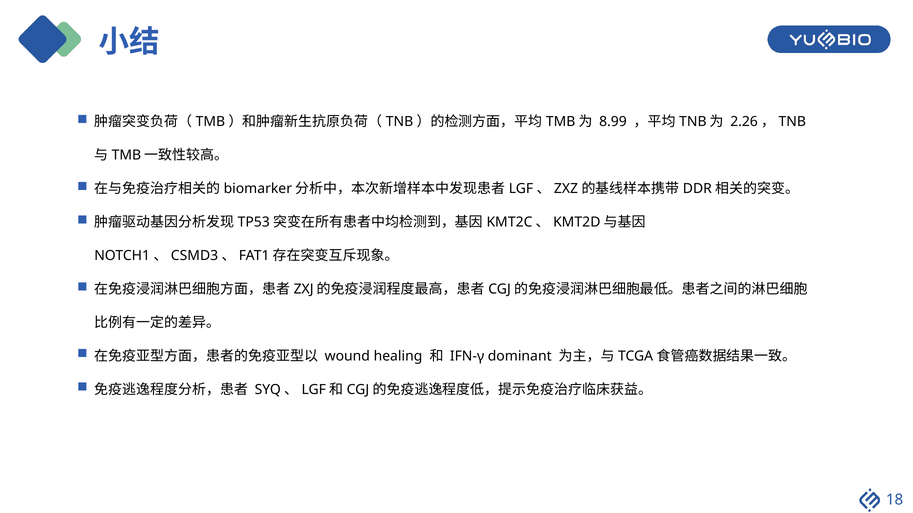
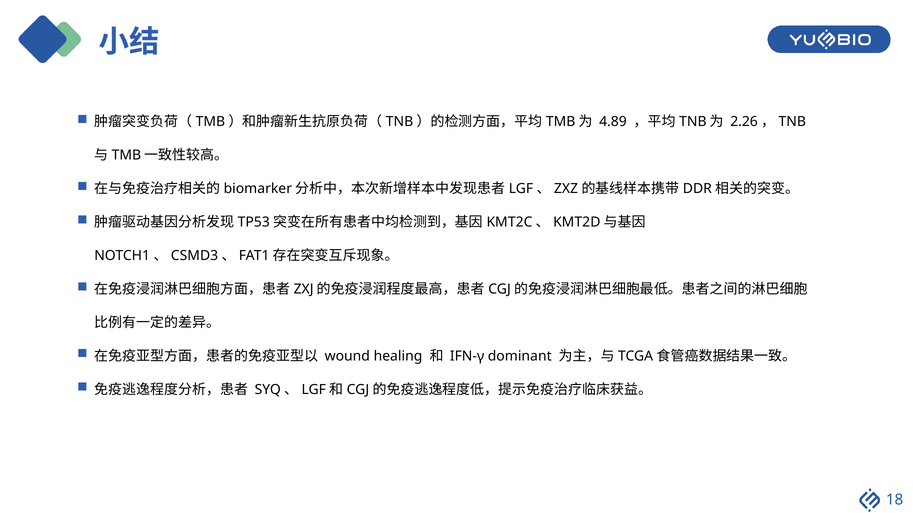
8.99: 8.99 -> 4.89 (613, 122)
